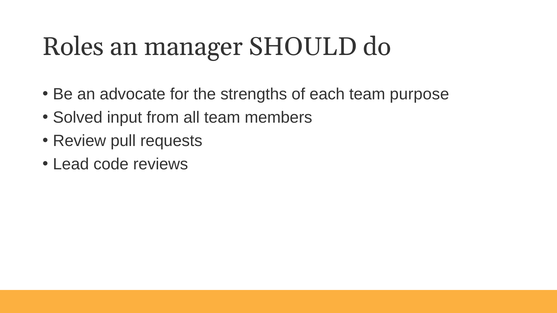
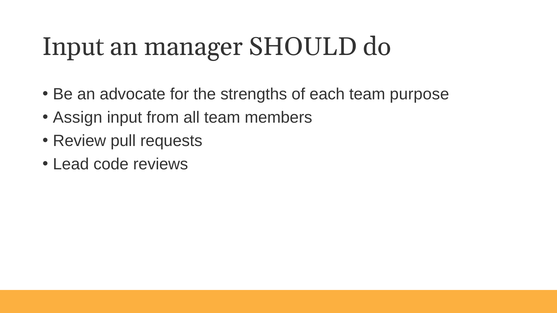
Roles: Roles -> Input (73, 47)
Solved: Solved -> Assign (78, 118)
